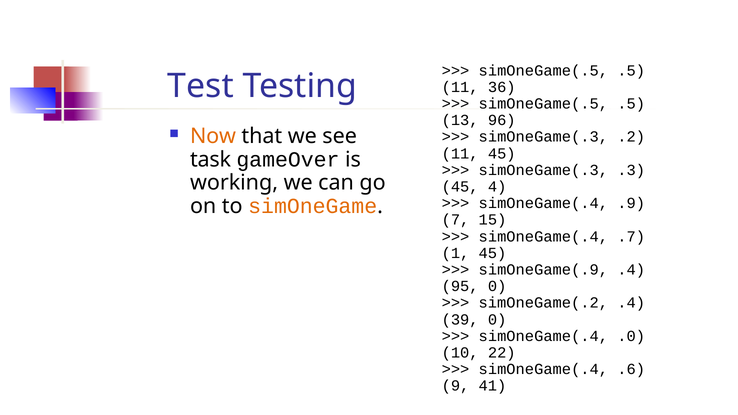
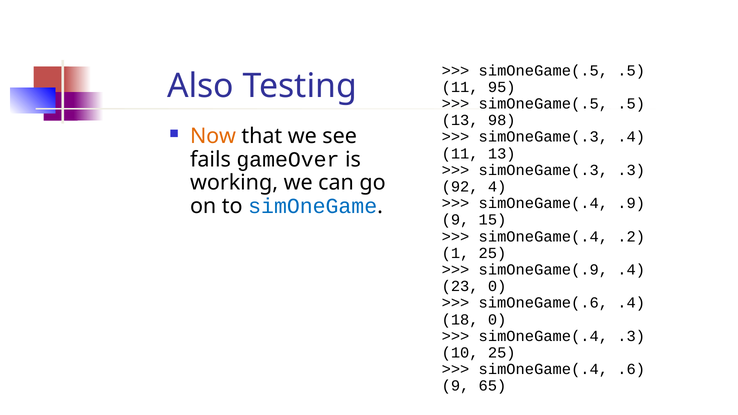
Test: Test -> Also (201, 86)
36: 36 -> 95 (502, 87)
96: 96 -> 98 (502, 120)
simOneGame(.3 .2: .2 -> .4 (631, 137)
11 45: 45 -> 13 (502, 153)
task: task -> fails (210, 160)
45: 45 -> 92 (460, 187)
simOneGame colour: orange -> blue (313, 206)
7: 7 -> 9 (456, 220)
.7: .7 -> .2 (631, 237)
1 45: 45 -> 25 (492, 253)
95: 95 -> 23 (460, 286)
simOneGame(.2: simOneGame(.2 -> simOneGame(.6 (543, 303)
39: 39 -> 18 (460, 320)
simOneGame(.4 .0: .0 -> .3 (631, 336)
10 22: 22 -> 25 (502, 353)
41: 41 -> 65 (492, 386)
